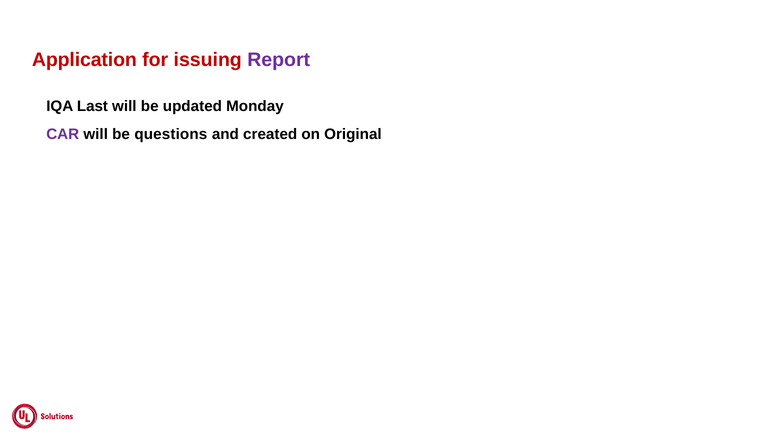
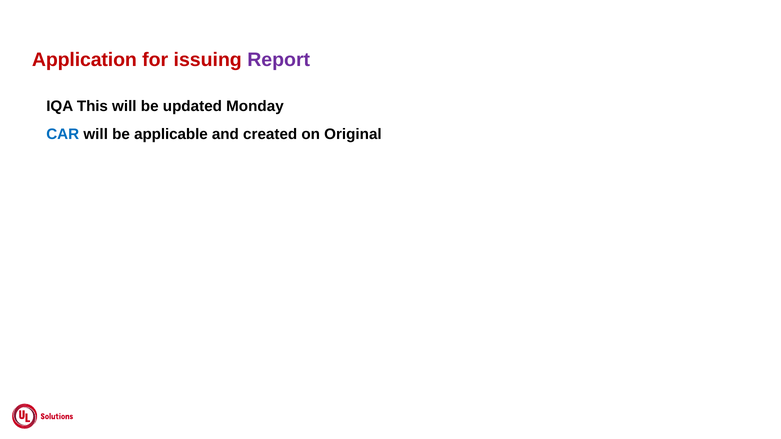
Last: Last -> This (92, 106)
CAR colour: purple -> blue (63, 134)
questions: questions -> applicable (171, 134)
